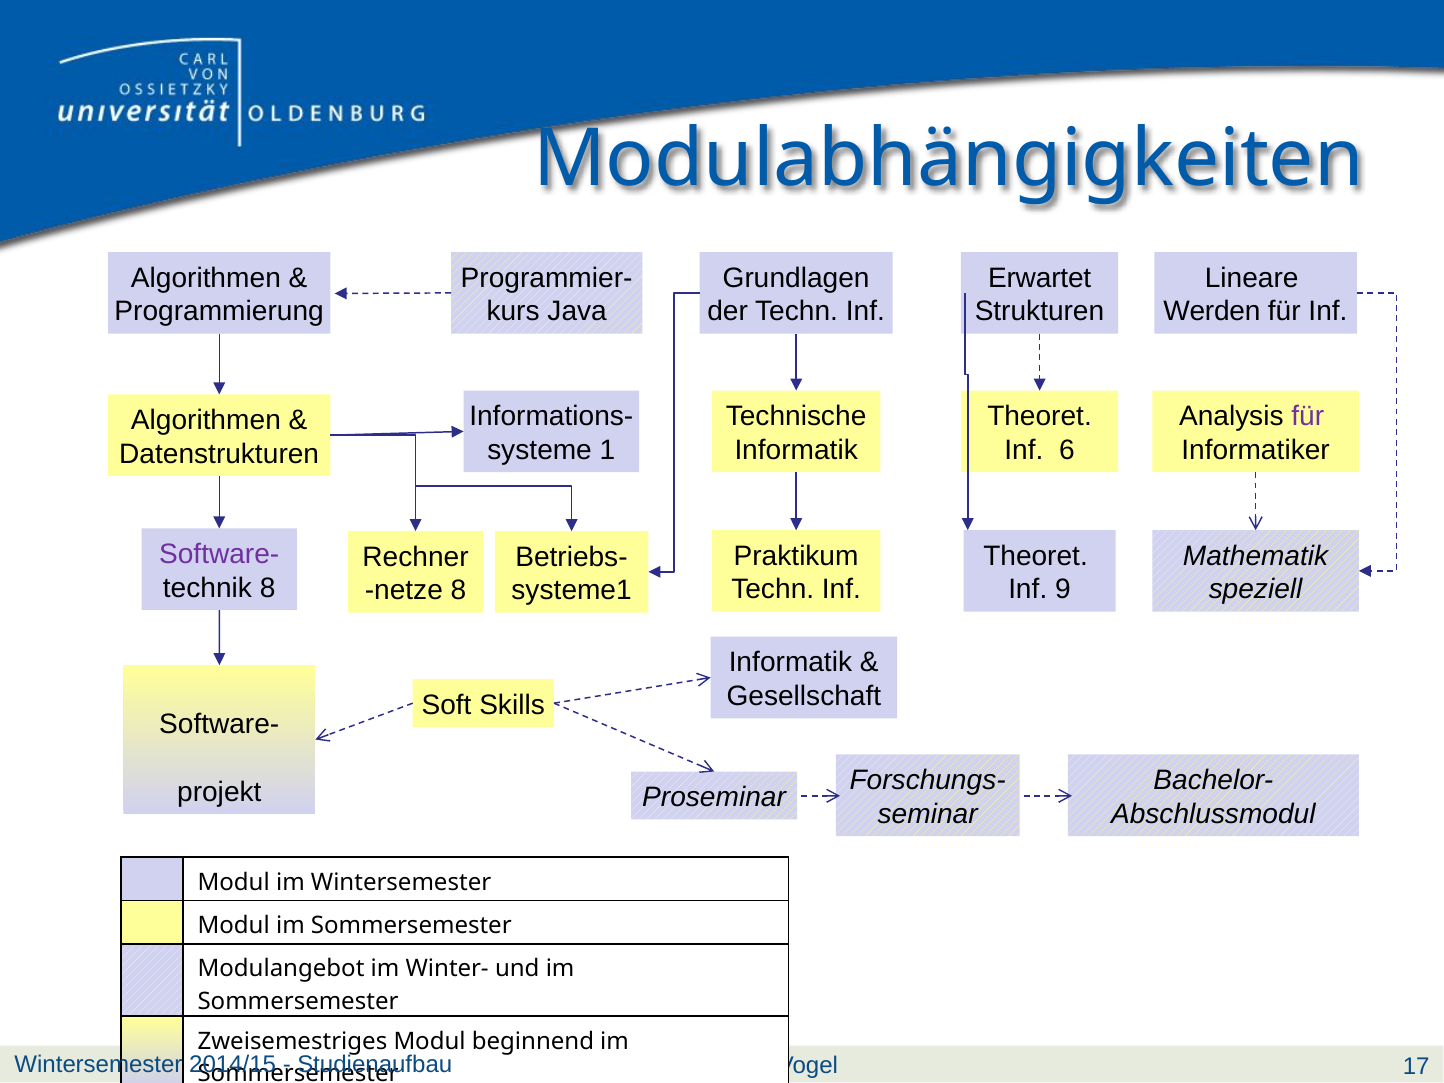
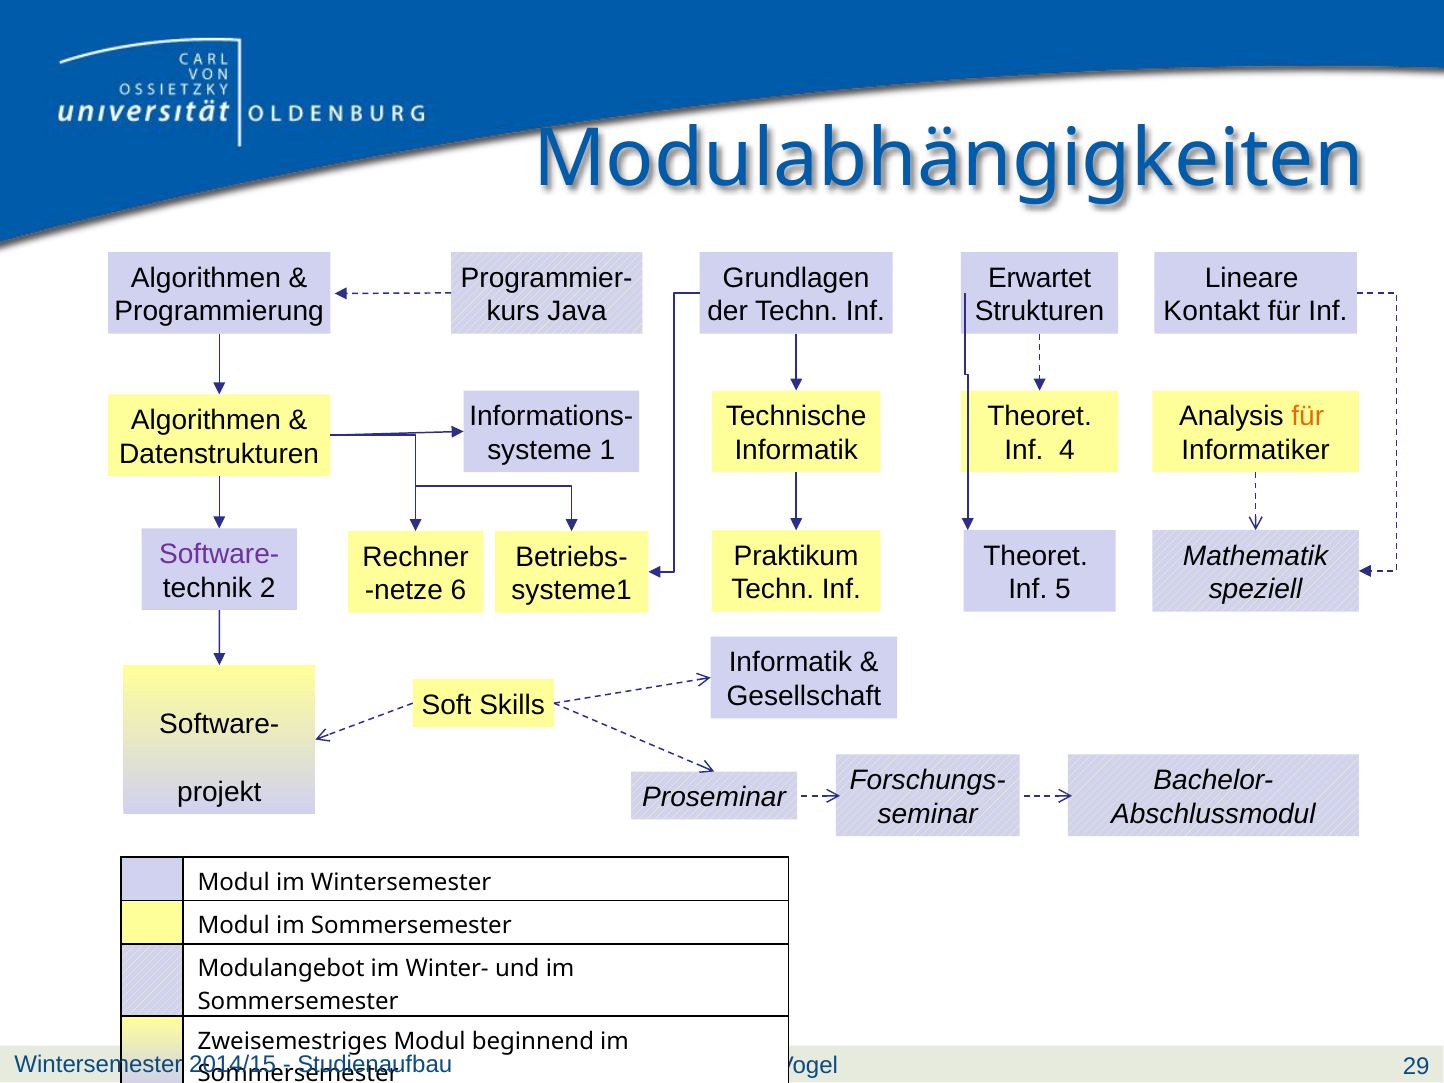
Werden: Werden -> Kontakt (1212, 312)
für colour: purple -> orange (1308, 416)
6: 6 -> 4 (1067, 450)
technik 8: 8 -> 2 (268, 588)
9: 9 -> 5 (1063, 590)
8: 8 -> 6 (458, 591)
17: 17 -> 29 (1416, 1066)
